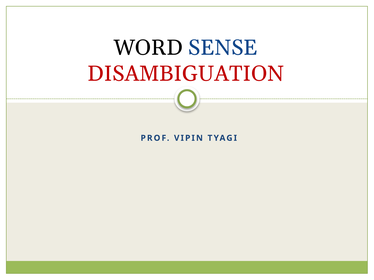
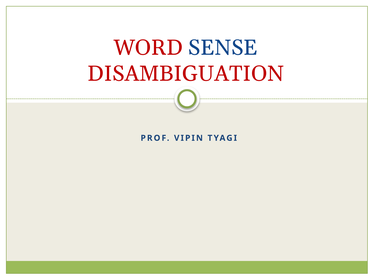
WORD colour: black -> red (148, 48)
